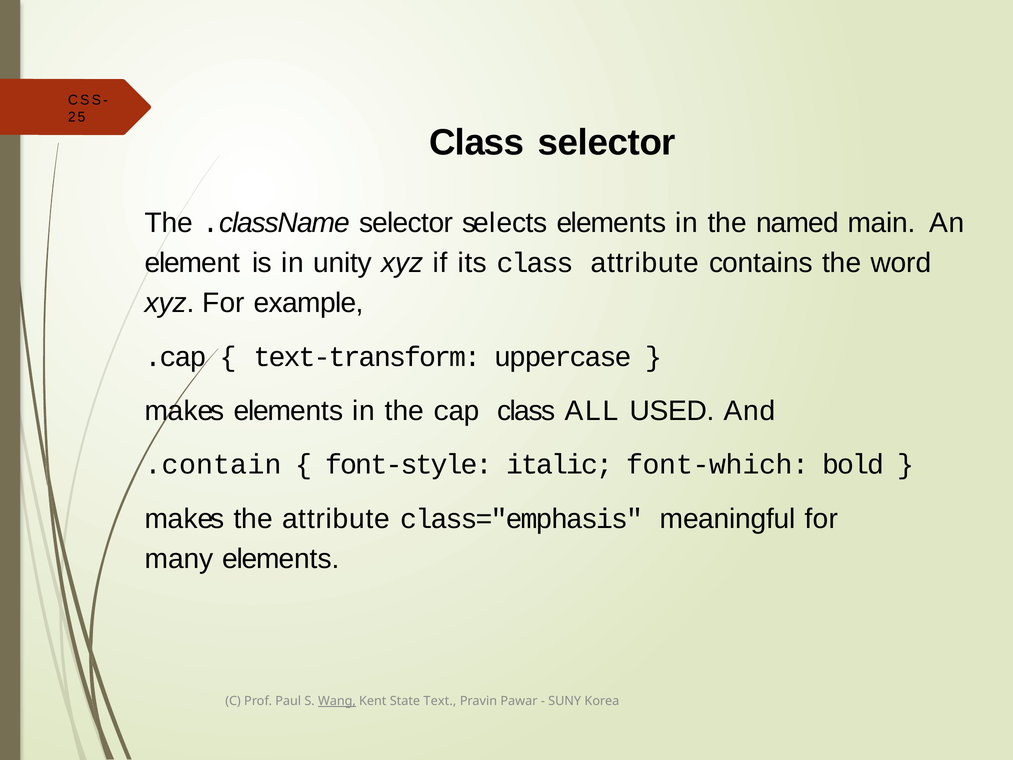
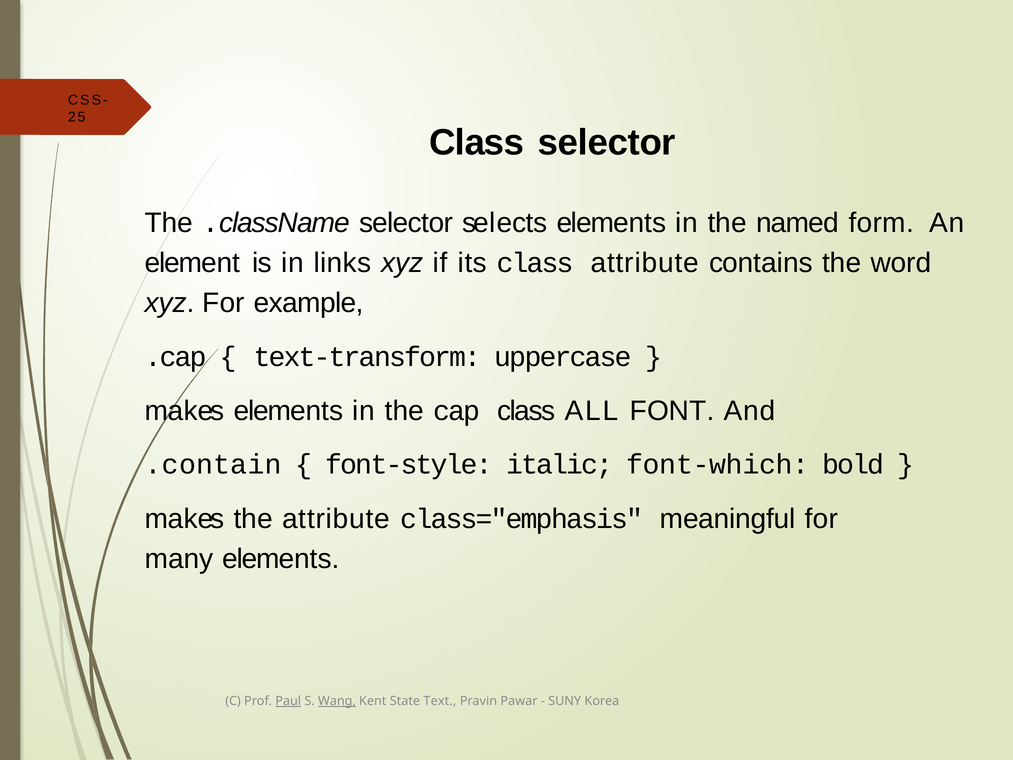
main: main -> form (881, 223)
unity: unity -> links (342, 263)
USED: USED -> FONT (672, 411)
Paul underline: none -> present (288, 701)
